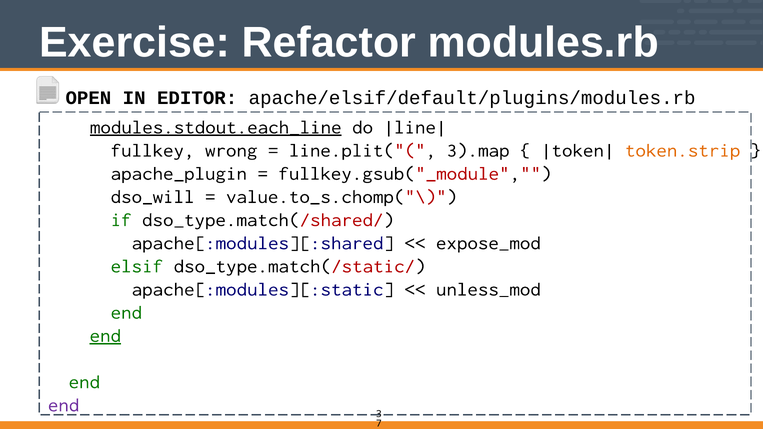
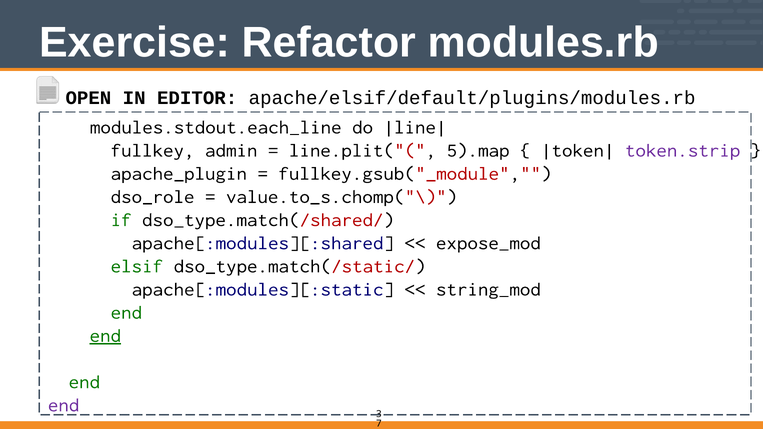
modules.stdout.each_line underline: present -> none (216, 127)
wrong: wrong -> admin (231, 150)
3).map: 3).map -> 5).map (478, 150)
token.strip colour: orange -> purple (683, 150)
dso_will: dso_will -> dso_role (153, 197)
unless_mod: unless_mod -> string_mod (488, 289)
